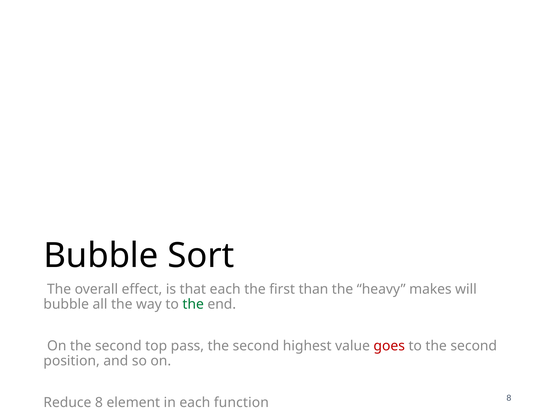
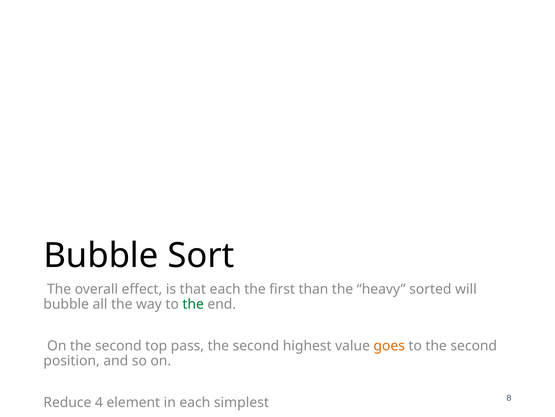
makes: makes -> sorted (430, 289)
goes colour: red -> orange (389, 345)
Reduce 8: 8 -> 4 (99, 402)
function: function -> simplest (241, 402)
